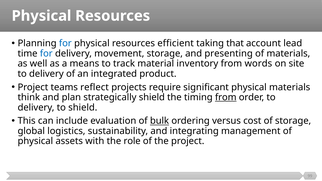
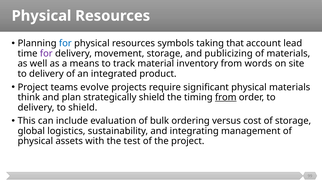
efficient: efficient -> symbols (176, 43)
for colour: blue -> purple (46, 53)
presenting: presenting -> publicizing (229, 53)
reflect: reflect -> evolve (95, 87)
bulk underline: present -> none (160, 121)
role: role -> test (132, 141)
